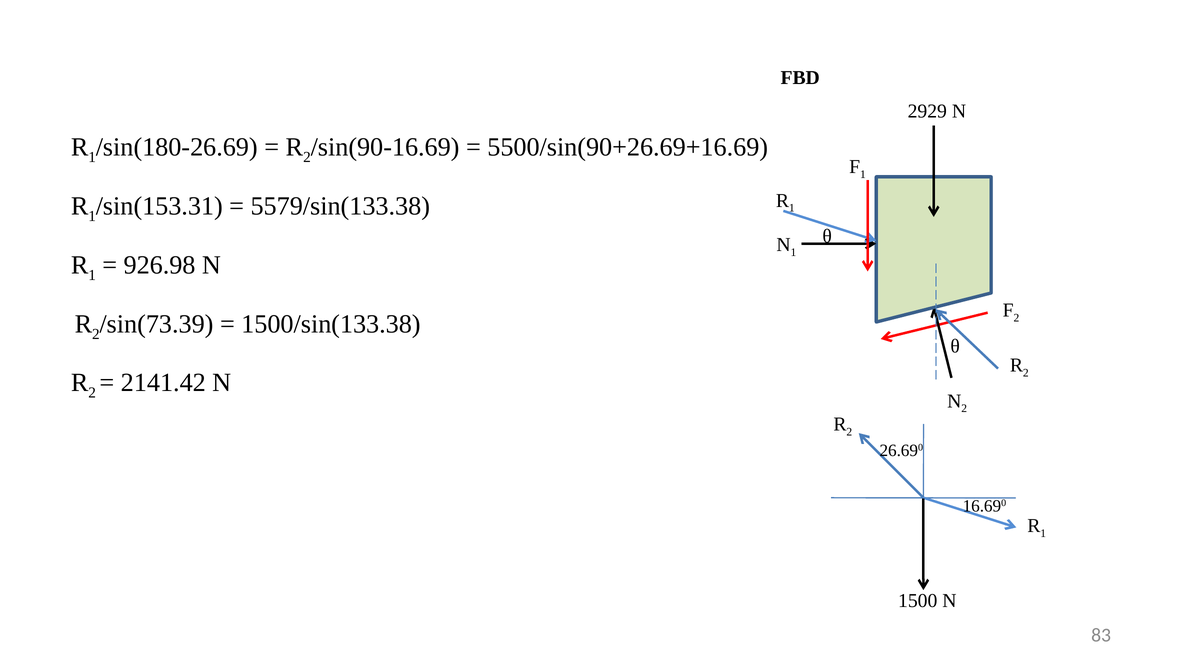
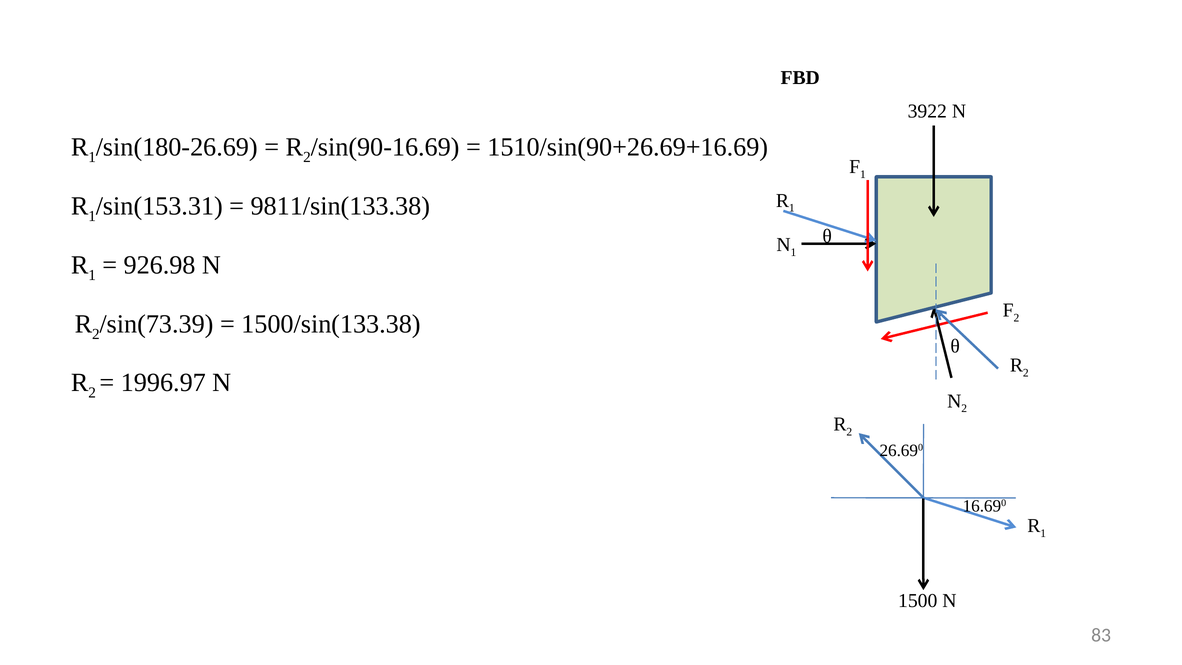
2929: 2929 -> 3922 (927, 111)
5500/sin(90+26.69+16.69: 5500/sin(90+26.69+16.69 -> 1510/sin(90+26.69+16.69 (628, 147)
5579/sin(133.38: 5579/sin(133.38 -> 9811/sin(133.38 (340, 206)
2141.42: 2141.42 -> 1996.97 (163, 383)
